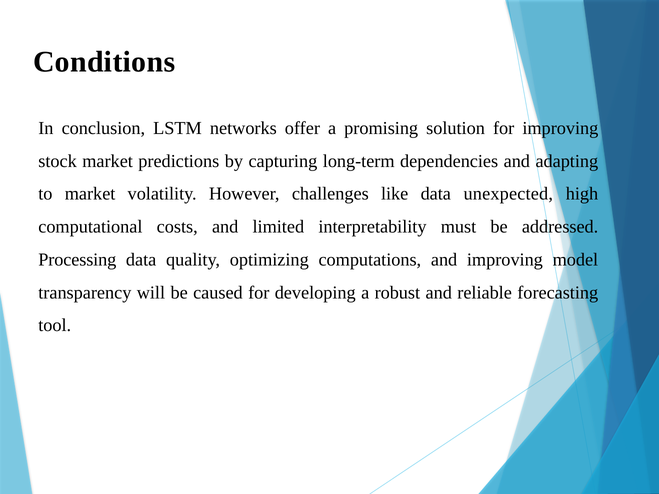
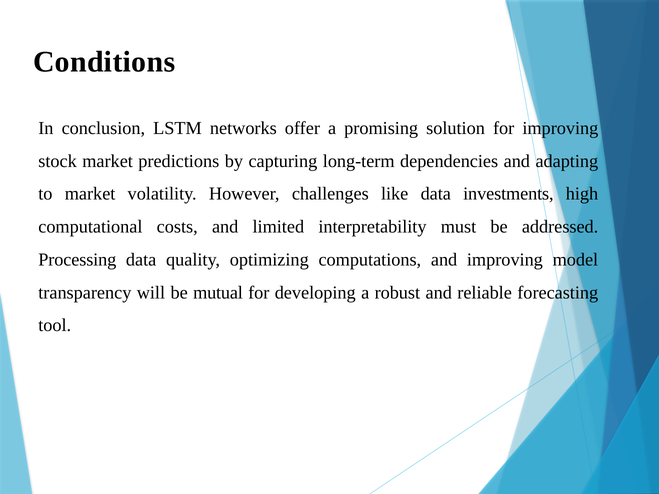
unexpected: unexpected -> investments (508, 194)
caused: caused -> mutual (218, 293)
